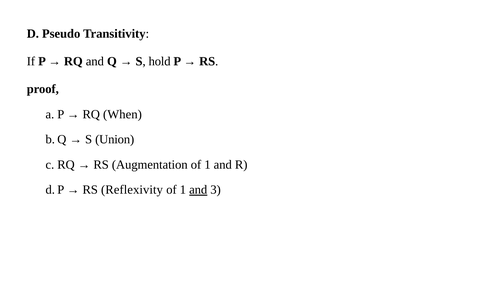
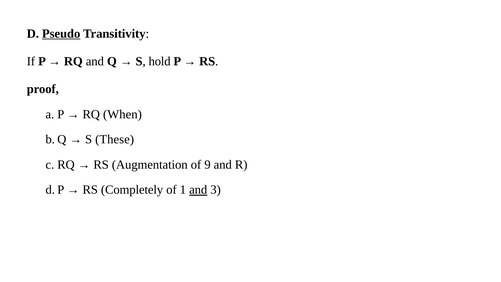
Pseudo underline: none -> present (61, 34)
Union: Union -> These (115, 139)
Augmentation of 1: 1 -> 9 (207, 164)
Reflexivity: Reflexivity -> Completely (132, 190)
